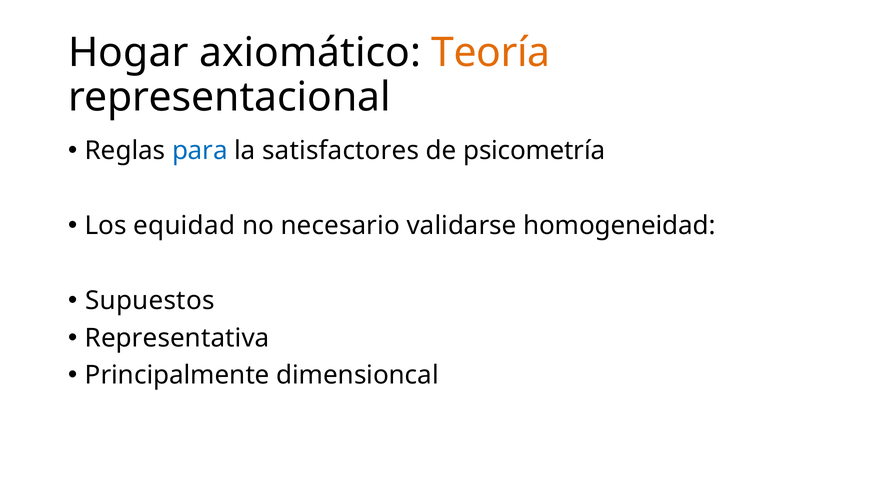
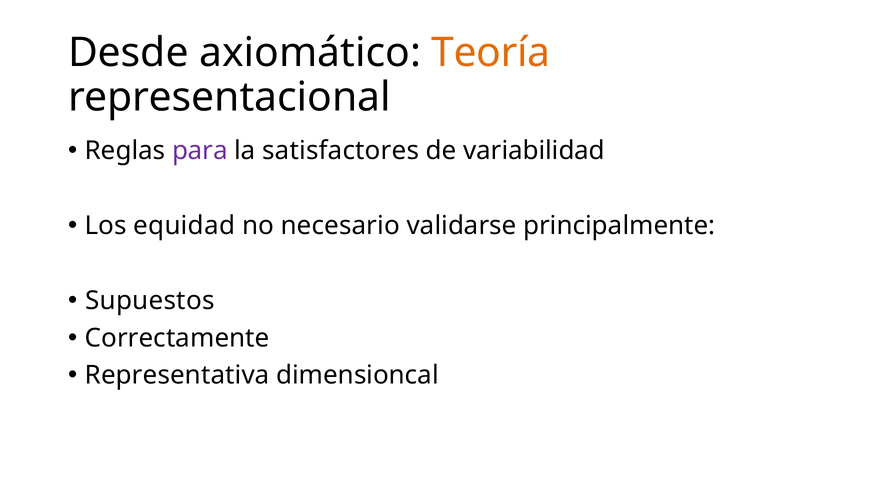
Hogar: Hogar -> Desde (128, 53)
para colour: blue -> purple (200, 151)
psicometría: psicometría -> variabilidad (534, 151)
homogeneidad: homogeneidad -> principalmente (619, 226)
Representativa: Representativa -> Correctamente (177, 338)
Principalmente: Principalmente -> Representativa (177, 376)
